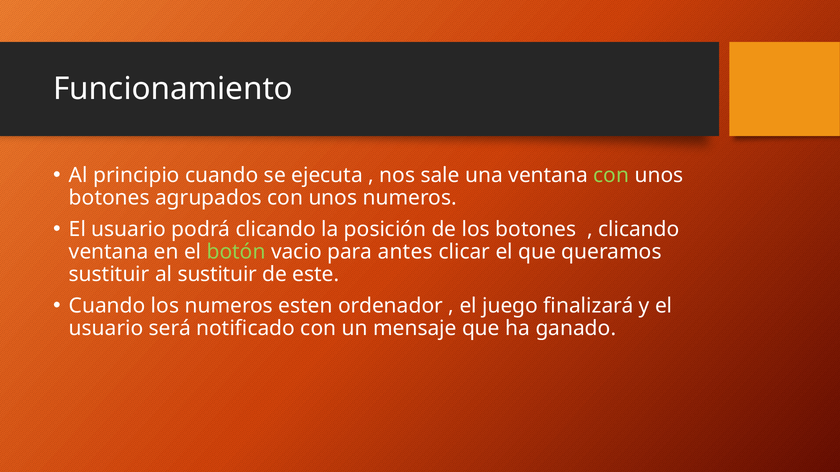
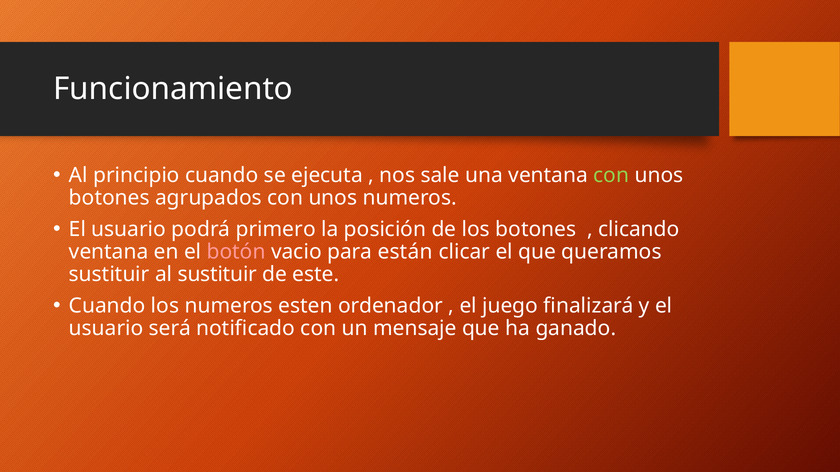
podrá clicando: clicando -> primero (276, 229)
botón colour: light green -> pink (236, 252)
antes: antes -> están (405, 252)
